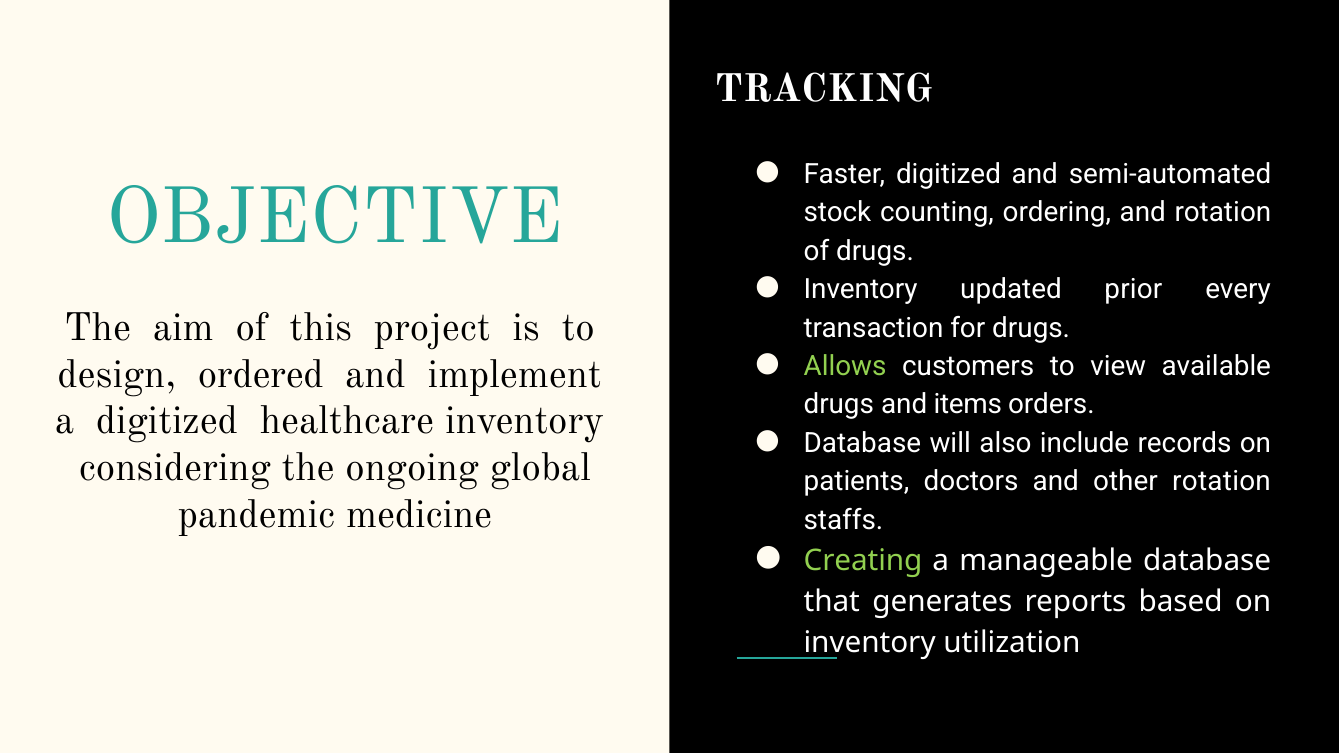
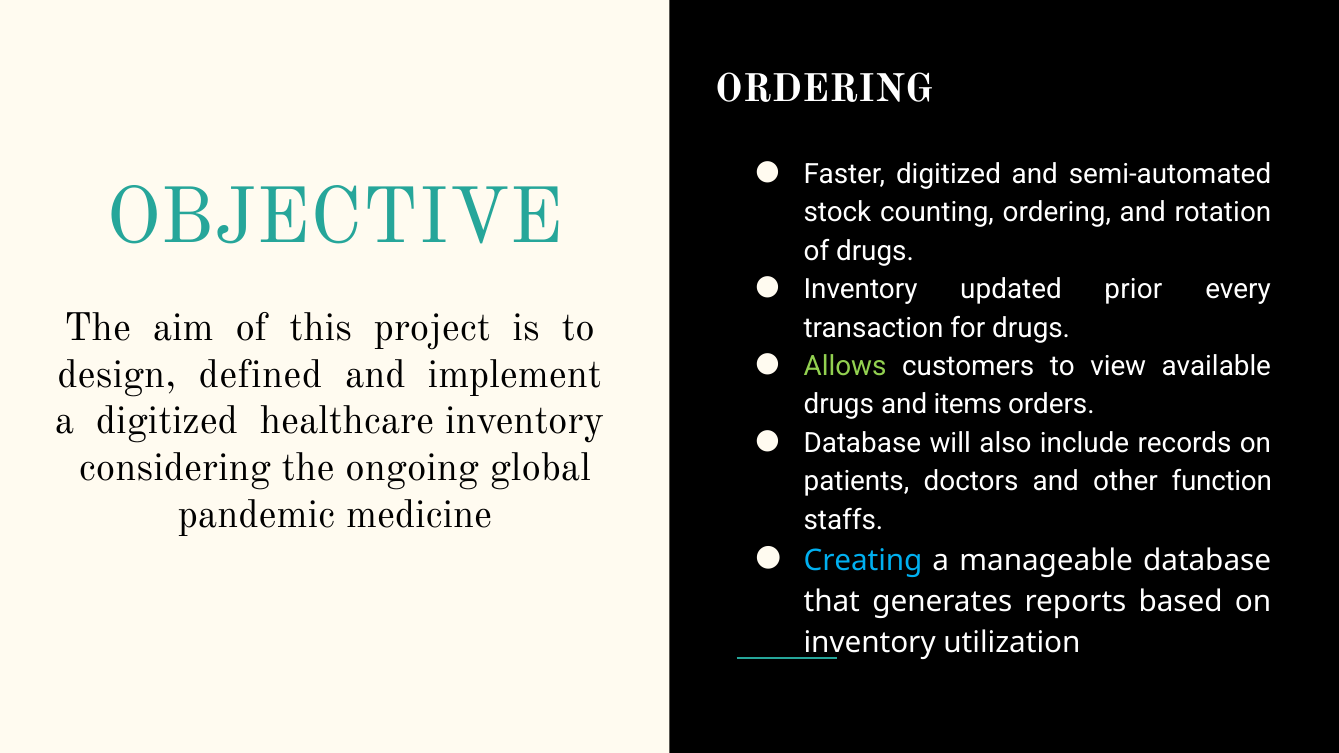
TRACKING: TRACKING -> ORDERING (824, 89)
ordered: ordered -> defined (260, 374)
other rotation: rotation -> function (1222, 482)
Creating colour: light green -> light blue (863, 560)
